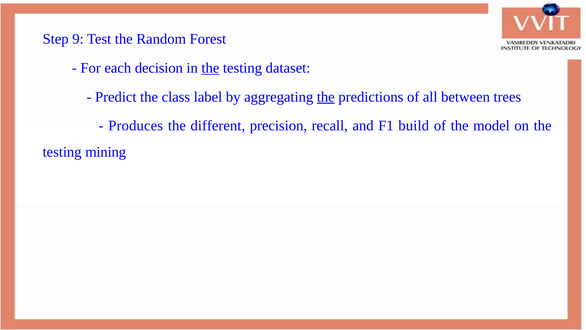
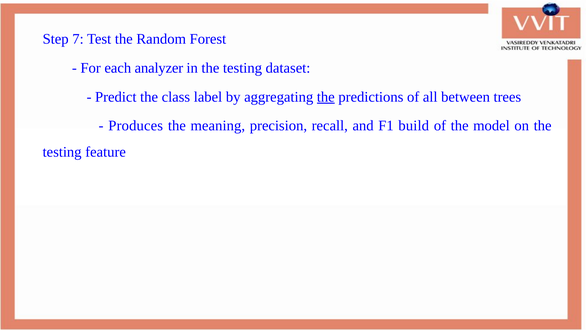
9: 9 -> 7 (78, 39)
decision: decision -> analyzer (159, 68)
the underline: present -> none (210, 68)
different: different -> meaning (218, 126)
mining: mining -> feature (106, 152)
